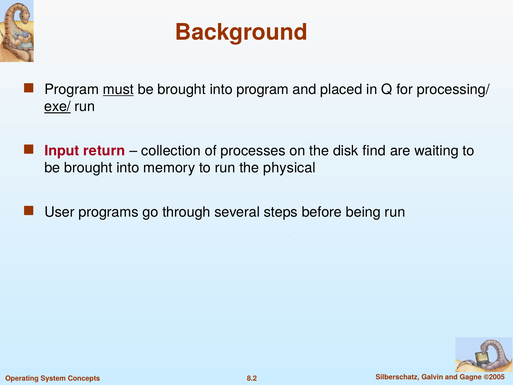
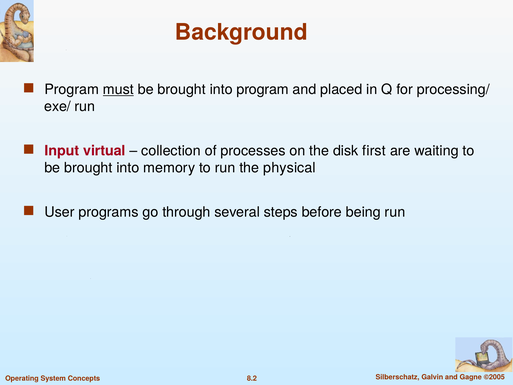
exe/ underline: present -> none (58, 107)
return: return -> virtual (104, 151)
find: find -> first (374, 151)
